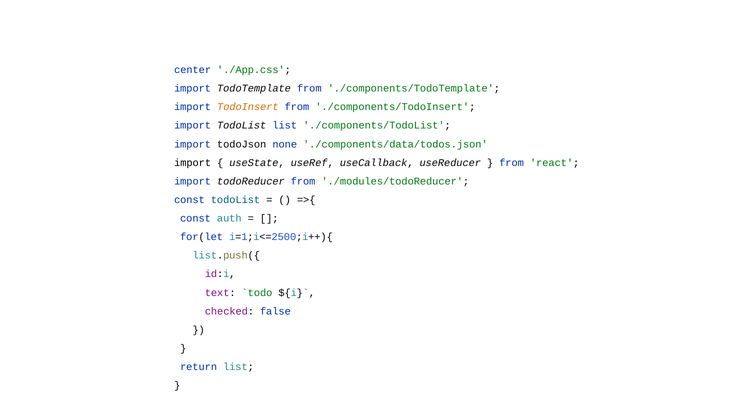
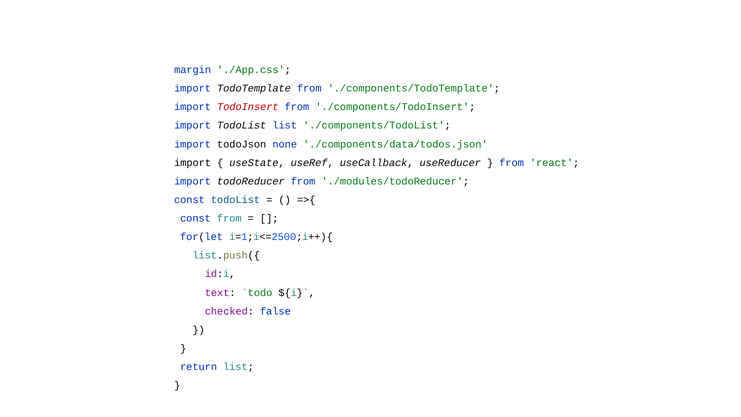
center: center -> margin (193, 70)
TodoInsert colour: orange -> red (248, 107)
const auth: auth -> from (229, 218)
